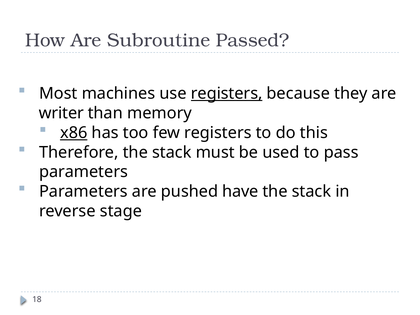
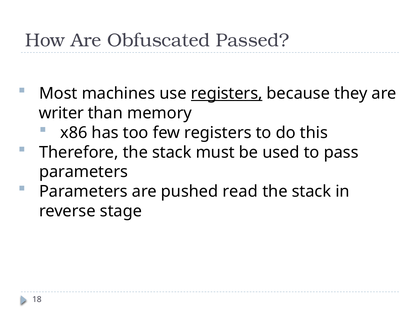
Subroutine: Subroutine -> Obfuscated (159, 40)
x86 underline: present -> none (74, 133)
have: have -> read (240, 192)
